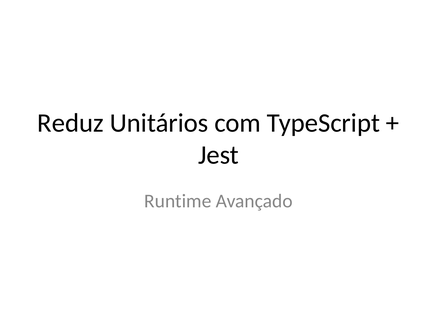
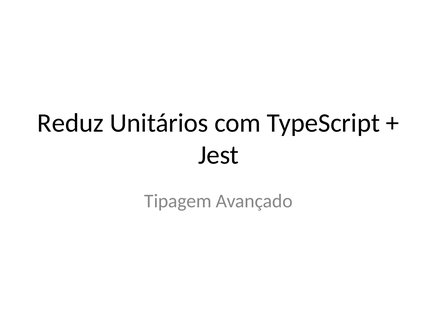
Runtime: Runtime -> Tipagem (178, 201)
